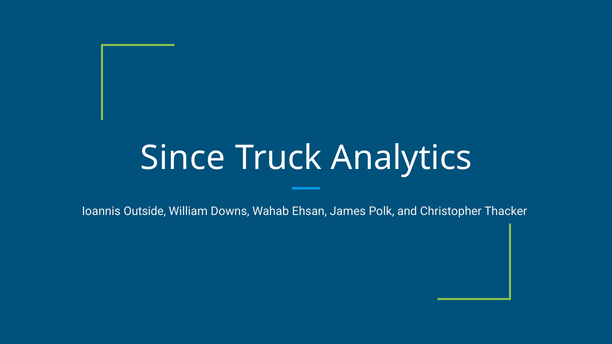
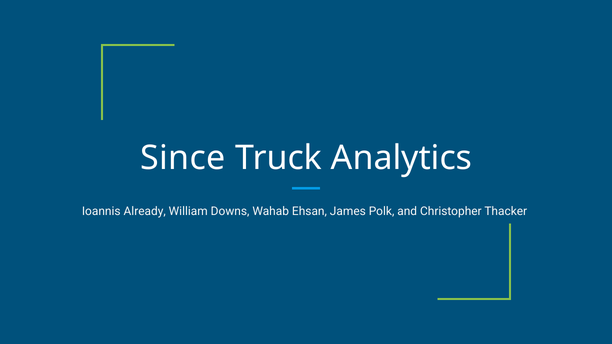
Outside: Outside -> Already (145, 211)
